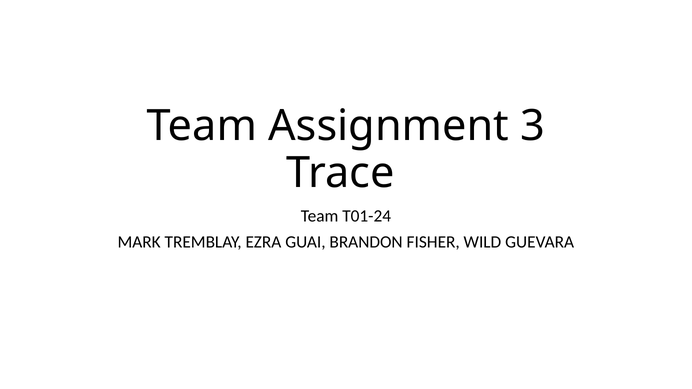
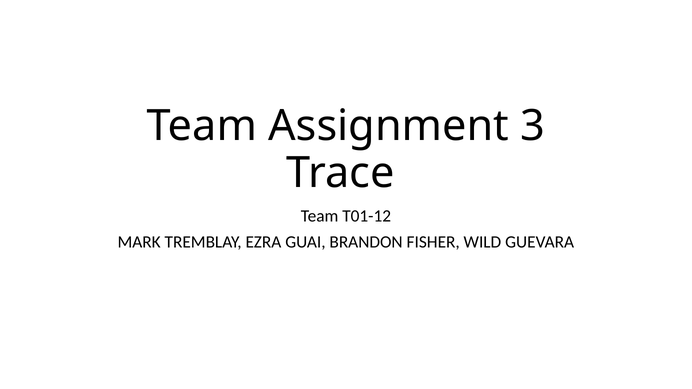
T01-24: T01-24 -> T01-12 (367, 216)
